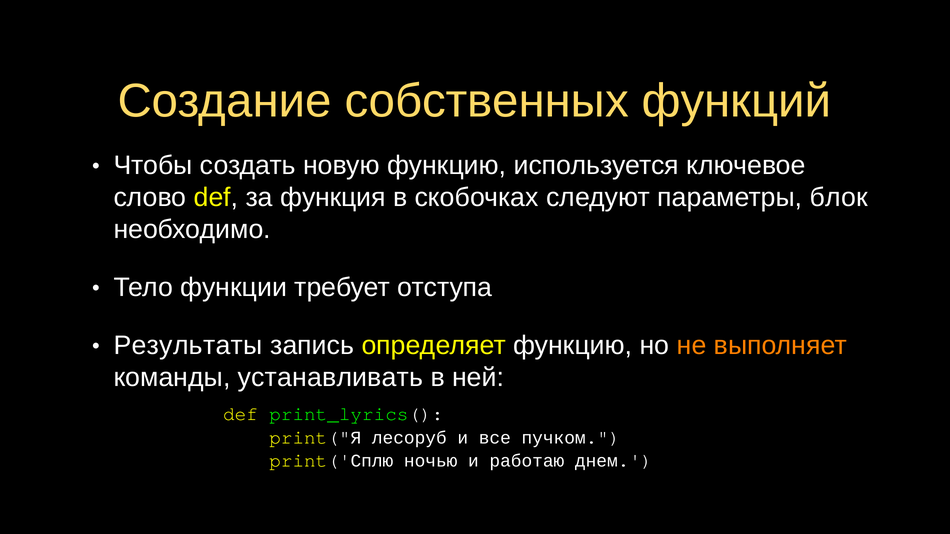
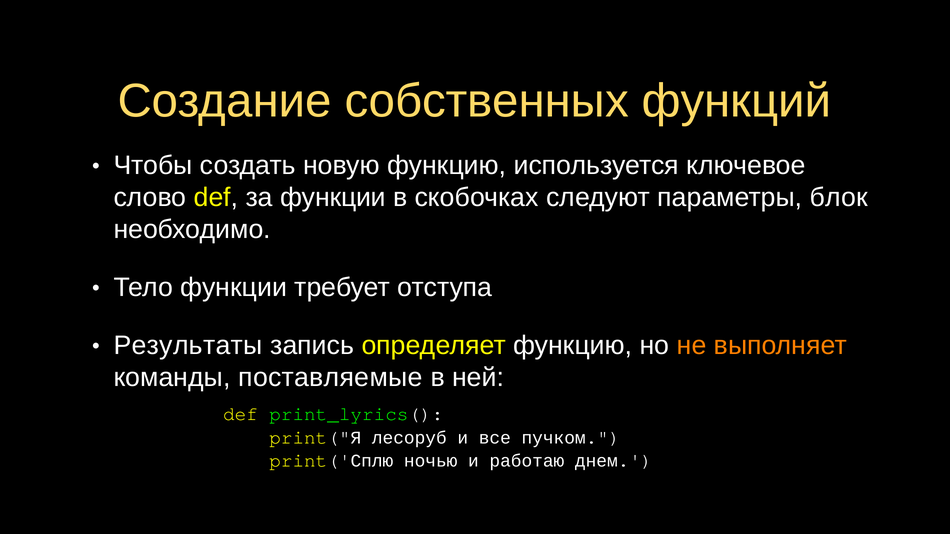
за функция: функция -> функции (333, 198)
устанавливать: устанавливать -> поставляемые (330, 378)
